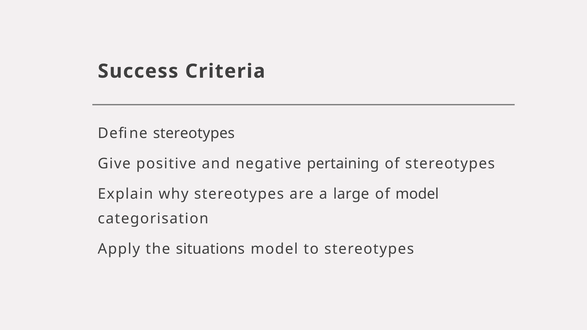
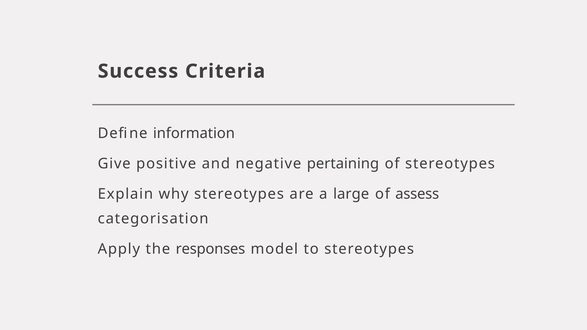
Define stereotypes: stereotypes -> information (194, 133)
of model: model -> assess (417, 194)
situations: situations -> responses (210, 249)
